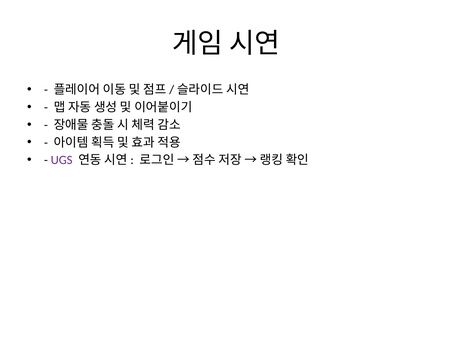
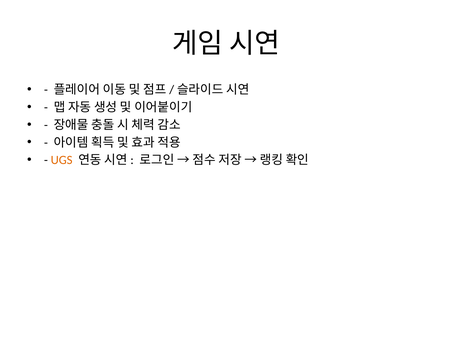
UGS colour: purple -> orange (62, 160)
